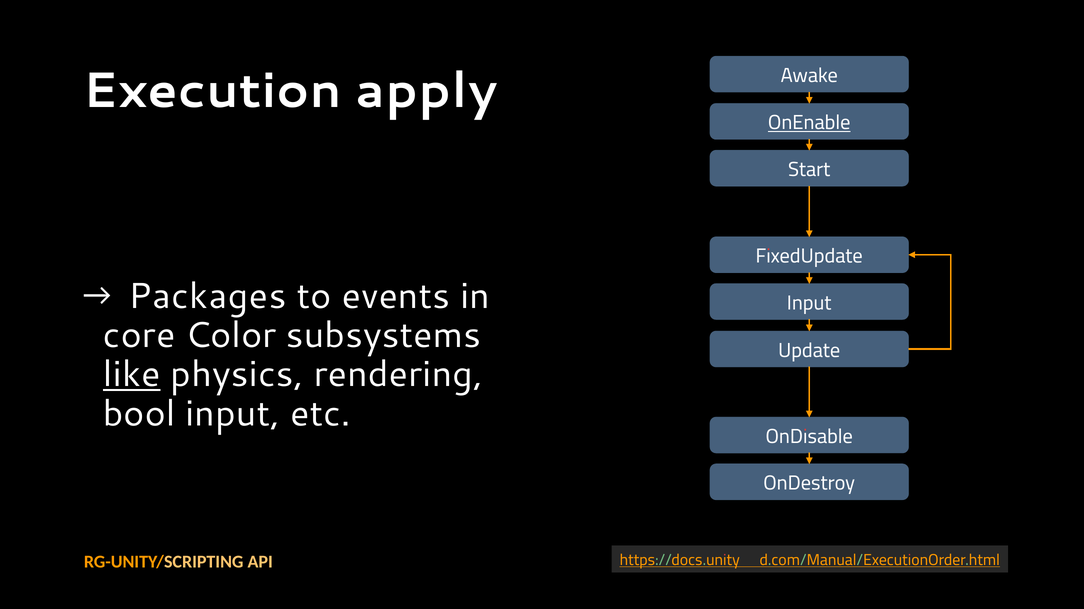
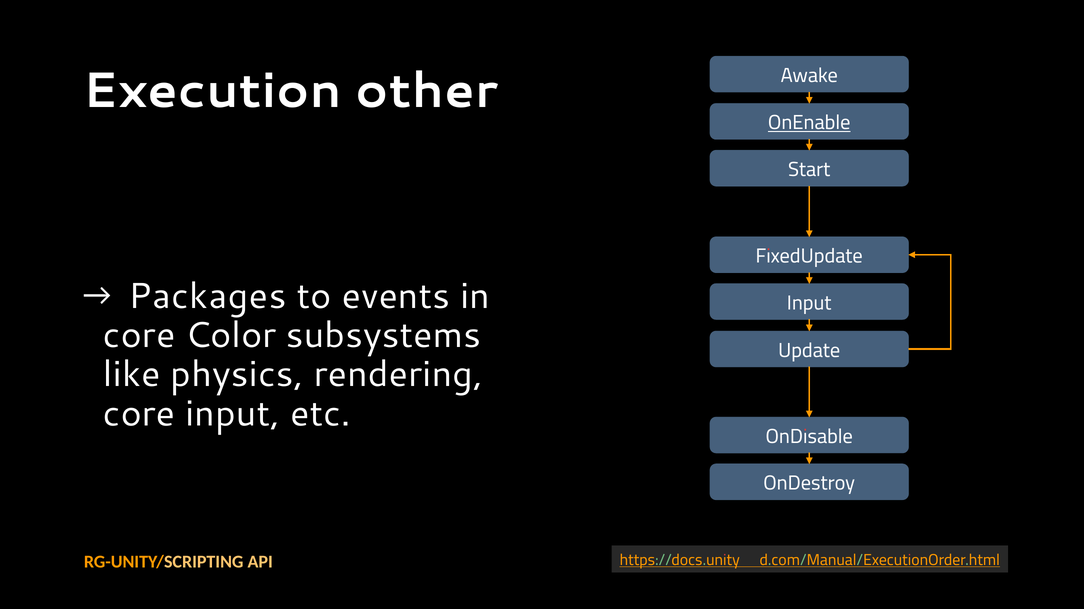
apply: apply -> other (427, 91)
like underline: present -> none (132, 375)
bool: bool -> core (139, 414)
